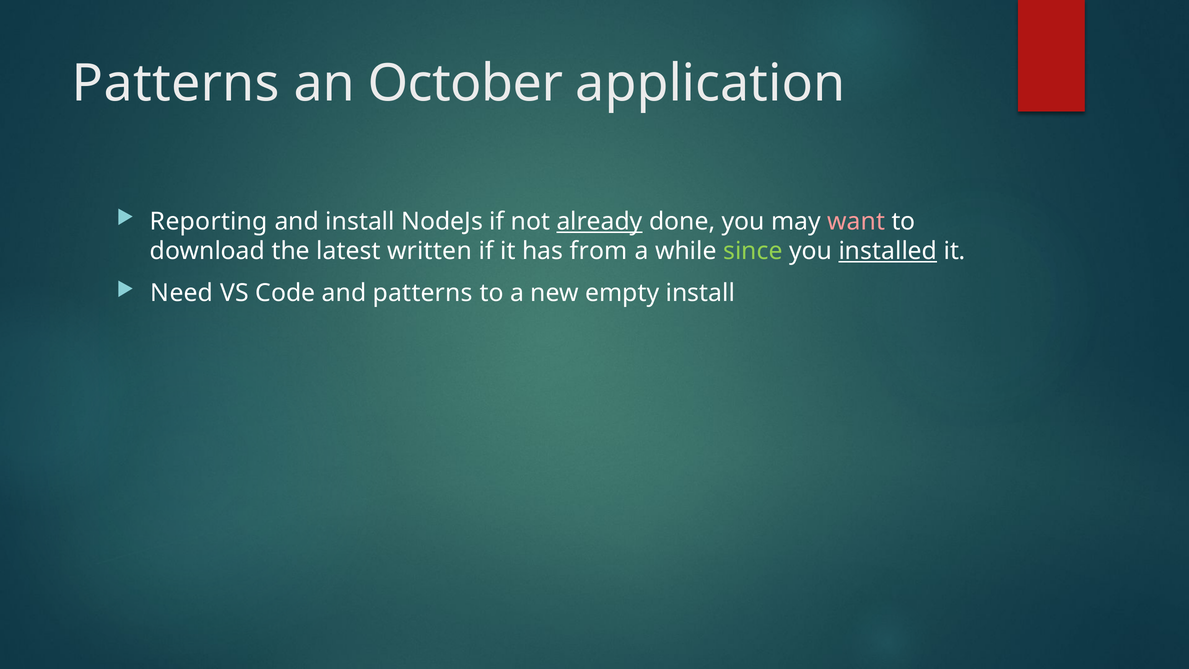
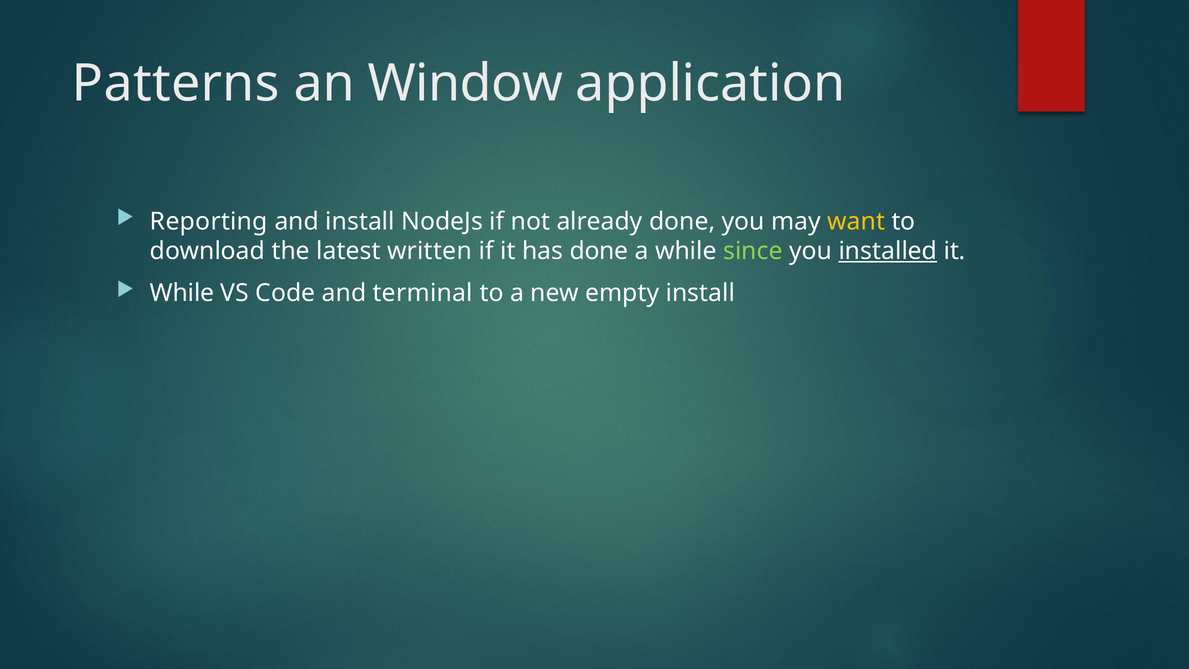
October: October -> Window (465, 83)
already underline: present -> none (600, 221)
want colour: pink -> yellow (856, 221)
has from: from -> done (599, 251)
Need: Need -> While (182, 293)
and patterns: patterns -> terminal (423, 293)
